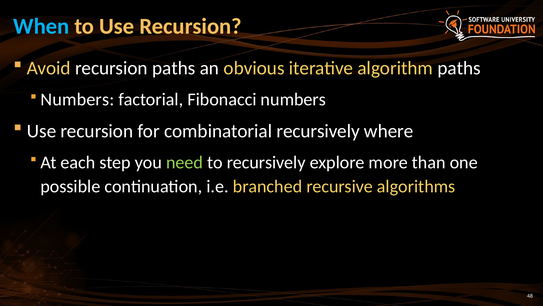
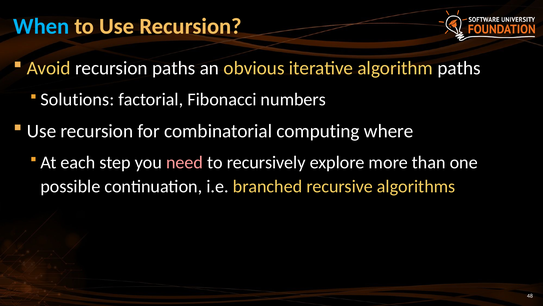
Numbers: Numbers -> Solutions (77, 99)
combinatorial recursively: recursively -> computing (318, 131)
need colour: light green -> pink (185, 162)
